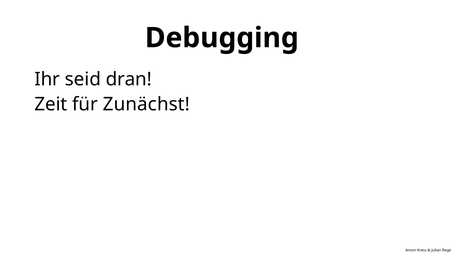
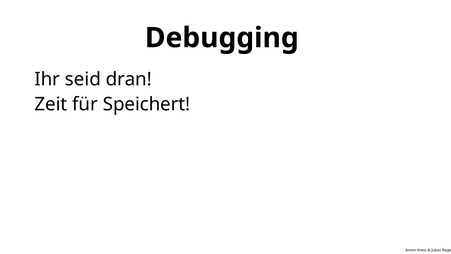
Zunächst: Zunächst -> Speichert (147, 104)
